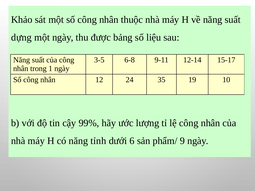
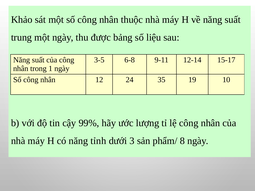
dựng: dựng -> trung (21, 37)
6: 6 -> 3 (132, 141)
9: 9 -> 8 (182, 141)
